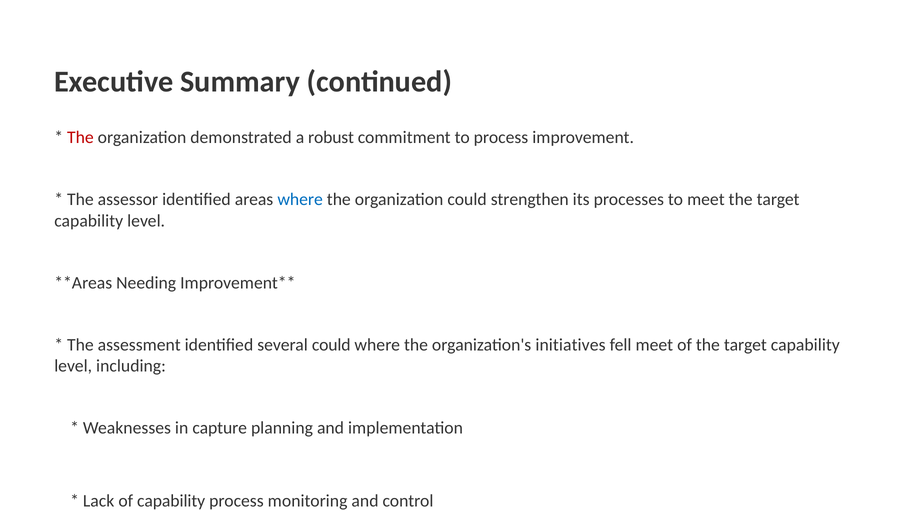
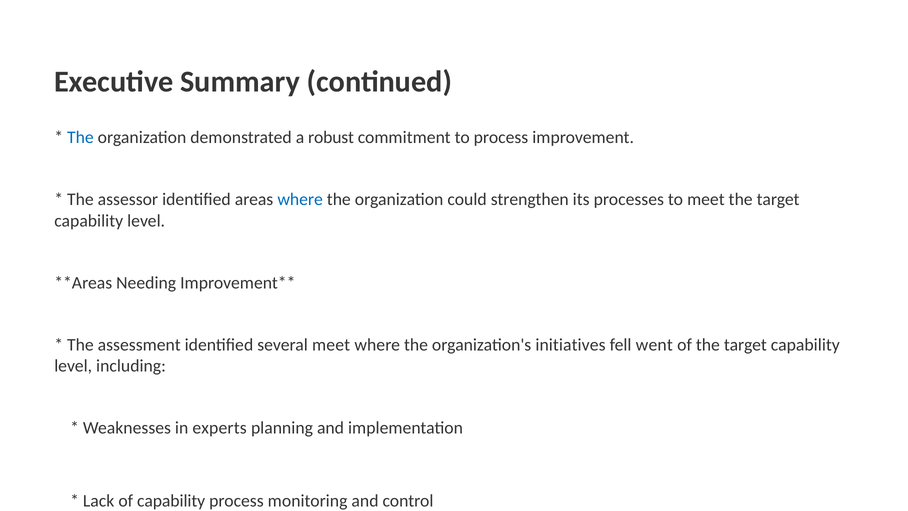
The colour: red -> blue (80, 137)
several could: could -> meet (331, 345)
fell meet: meet -> went (654, 345)
capture: capture -> experts (220, 428)
